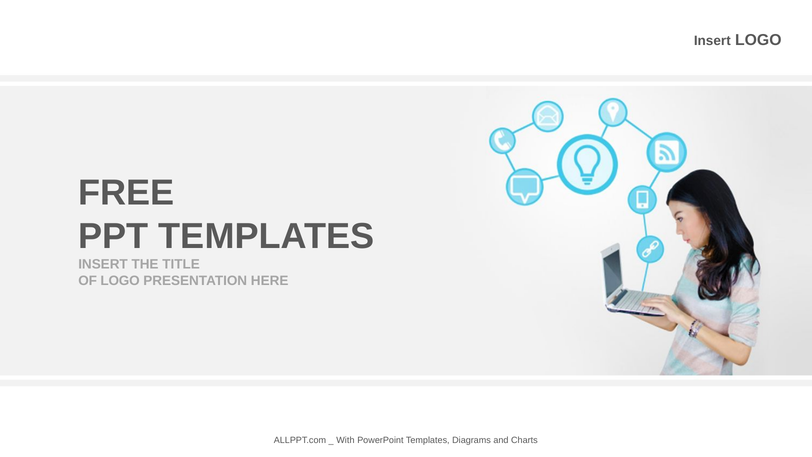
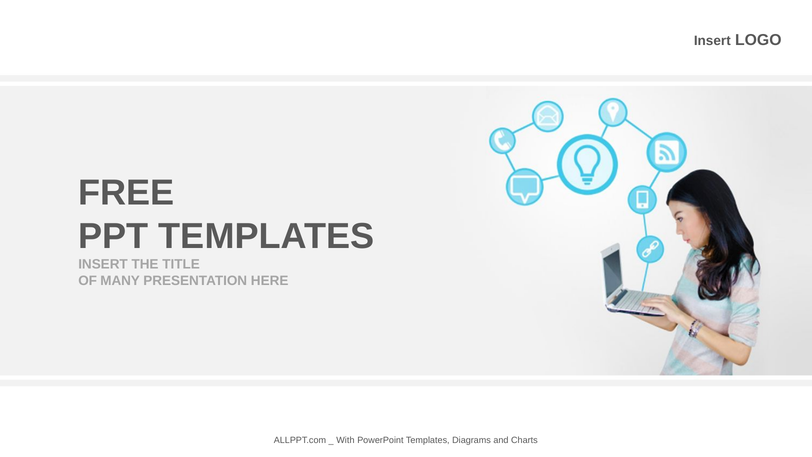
OF LOGO: LOGO -> MANY (120, 281)
